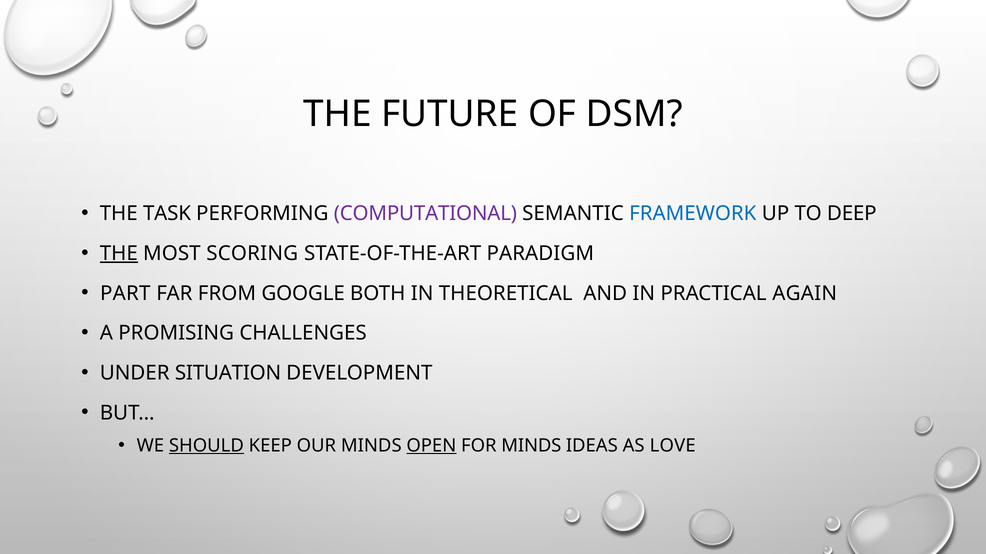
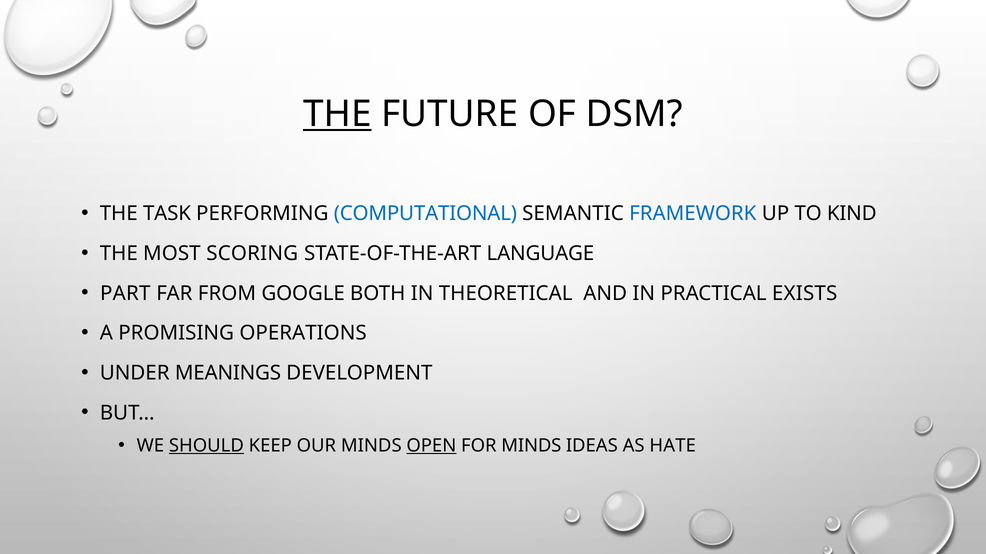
THE underline: none -> present (337, 114)
COMPUTATIONAL colour: purple -> blue (425, 214)
DEEP: DEEP -> KIND (852, 214)
THE underline: present -> none (119, 254)
PARADIGM: PARADIGM -> LANGUAGE (540, 254)
AGAIN: AGAIN -> EXISTS (805, 294)
CHALLENGES: CHALLENGES -> OPERATIONS (303, 333)
SITUATION: SITUATION -> MEANINGS (228, 373)
LOVE: LOVE -> HATE (673, 446)
